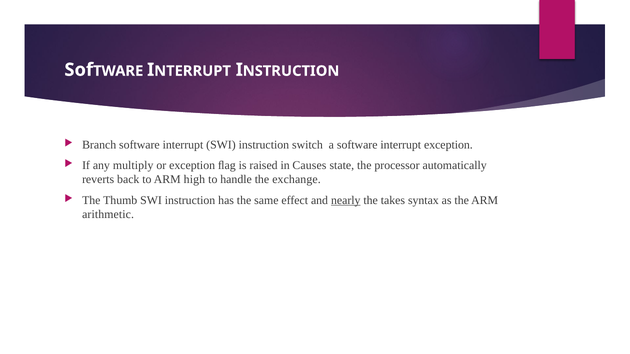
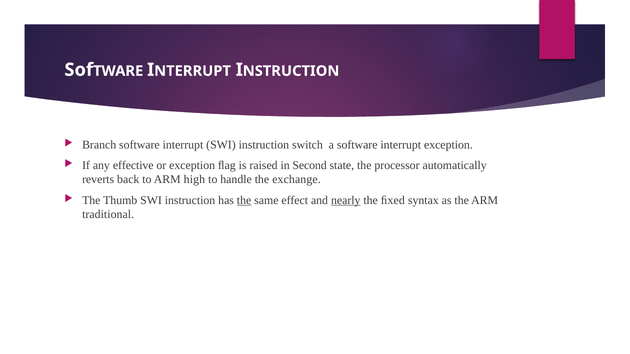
multiply: multiply -> effective (133, 166)
Causes: Causes -> Second (310, 166)
the underline: none -> present (244, 200)
takes: takes -> ﬁxed (393, 200)
arithmetic: arithmetic -> traditional (108, 215)
